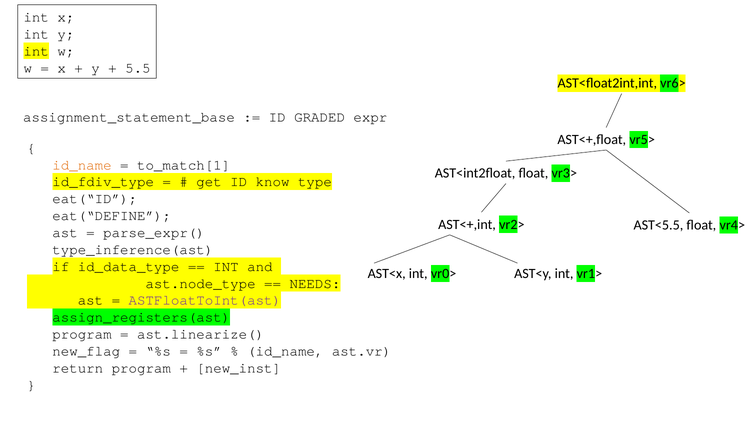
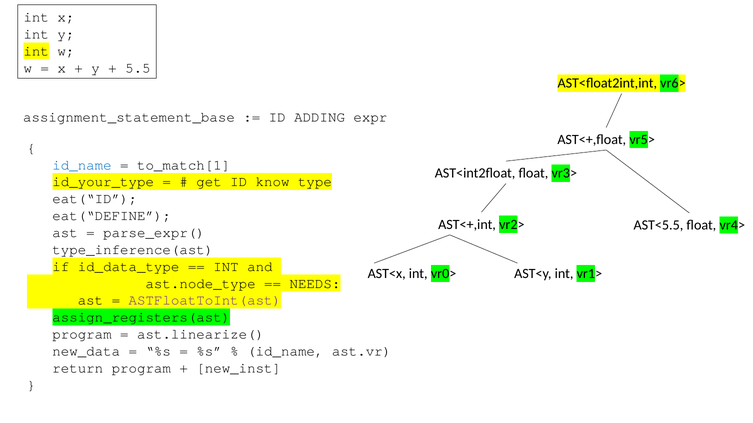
GRADED: GRADED -> ADDING (320, 117)
id_name colour: orange -> blue (82, 165)
id_fdiv_type: id_fdiv_type -> id_your_type (103, 182)
new_flag: new_flag -> new_data (86, 352)
